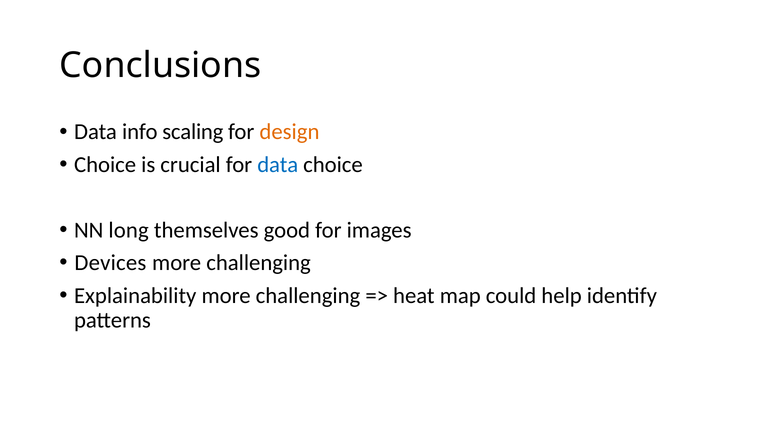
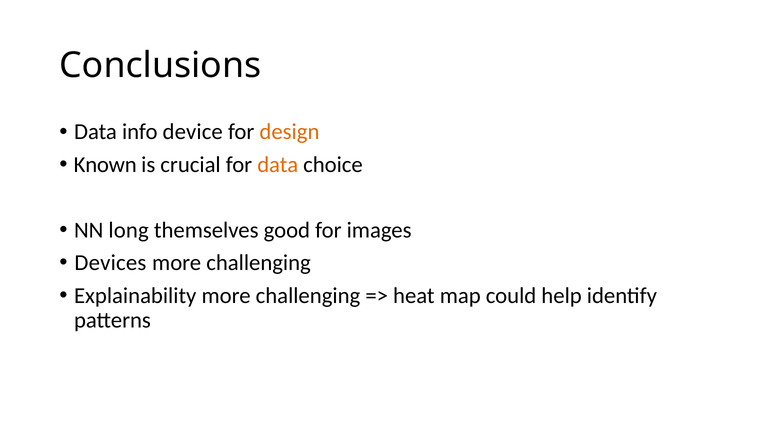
scaling: scaling -> device (193, 132)
Choice: Choice -> Known (105, 165)
data colour: blue -> orange (278, 165)
